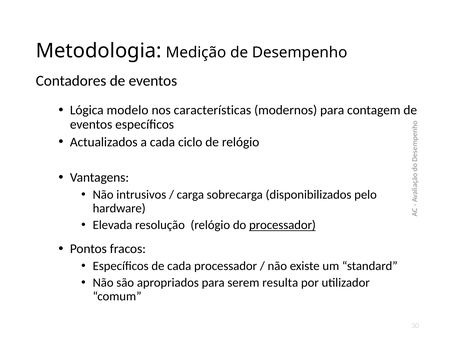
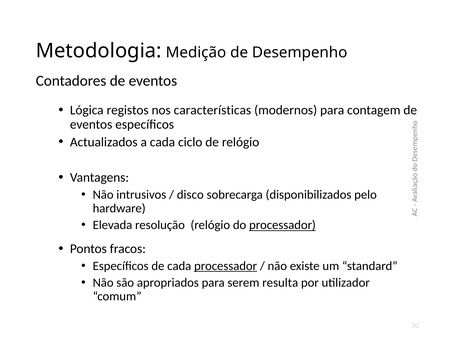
modelo: modelo -> registos (128, 110)
carga: carga -> disco (190, 195)
processador underline: none -> present (226, 266)
